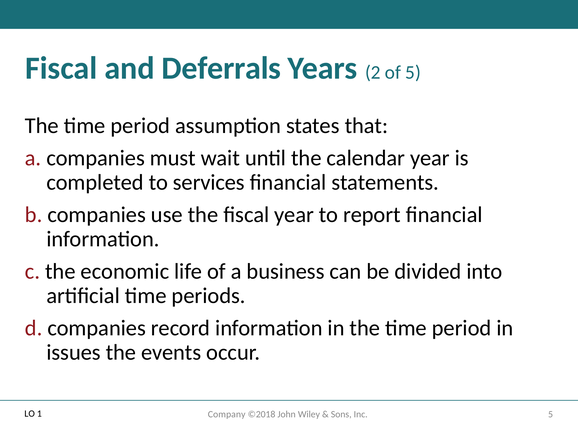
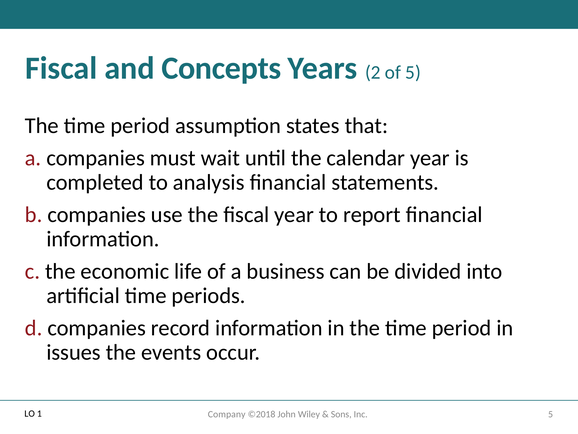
Deferrals: Deferrals -> Concepts (221, 68)
services: services -> analysis (209, 182)
